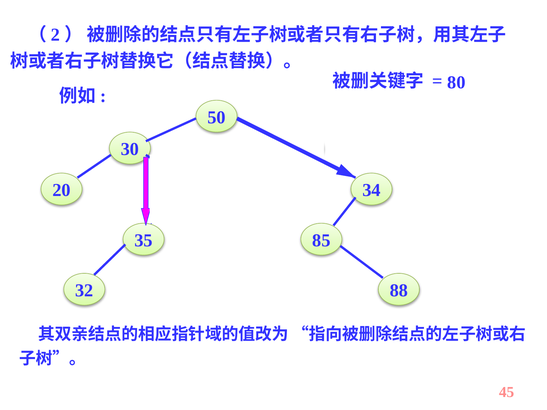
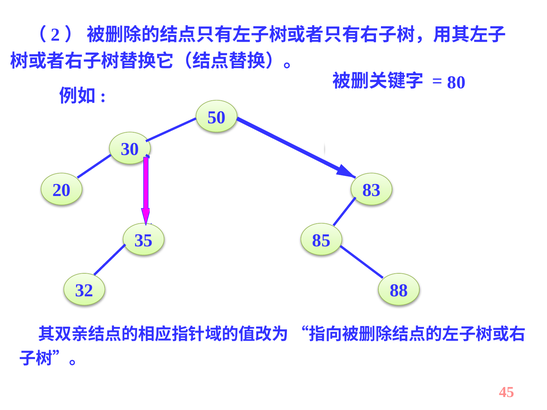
34: 34 -> 83 (371, 190)
